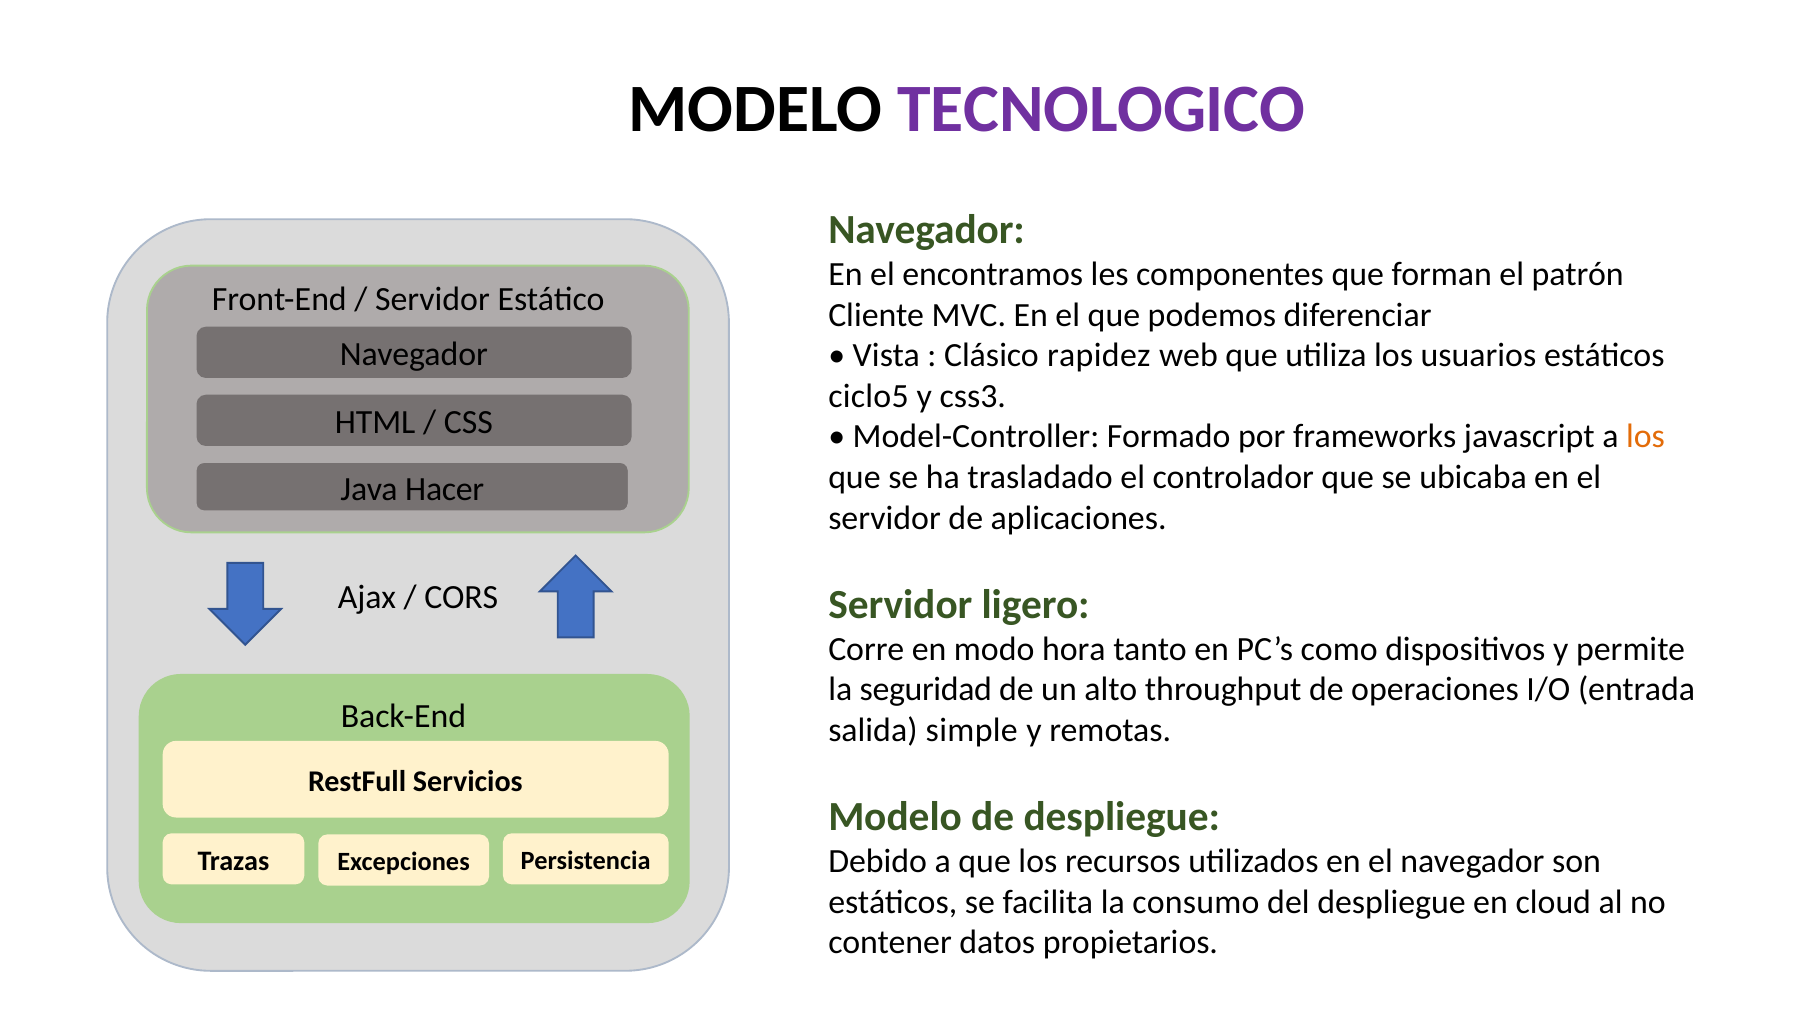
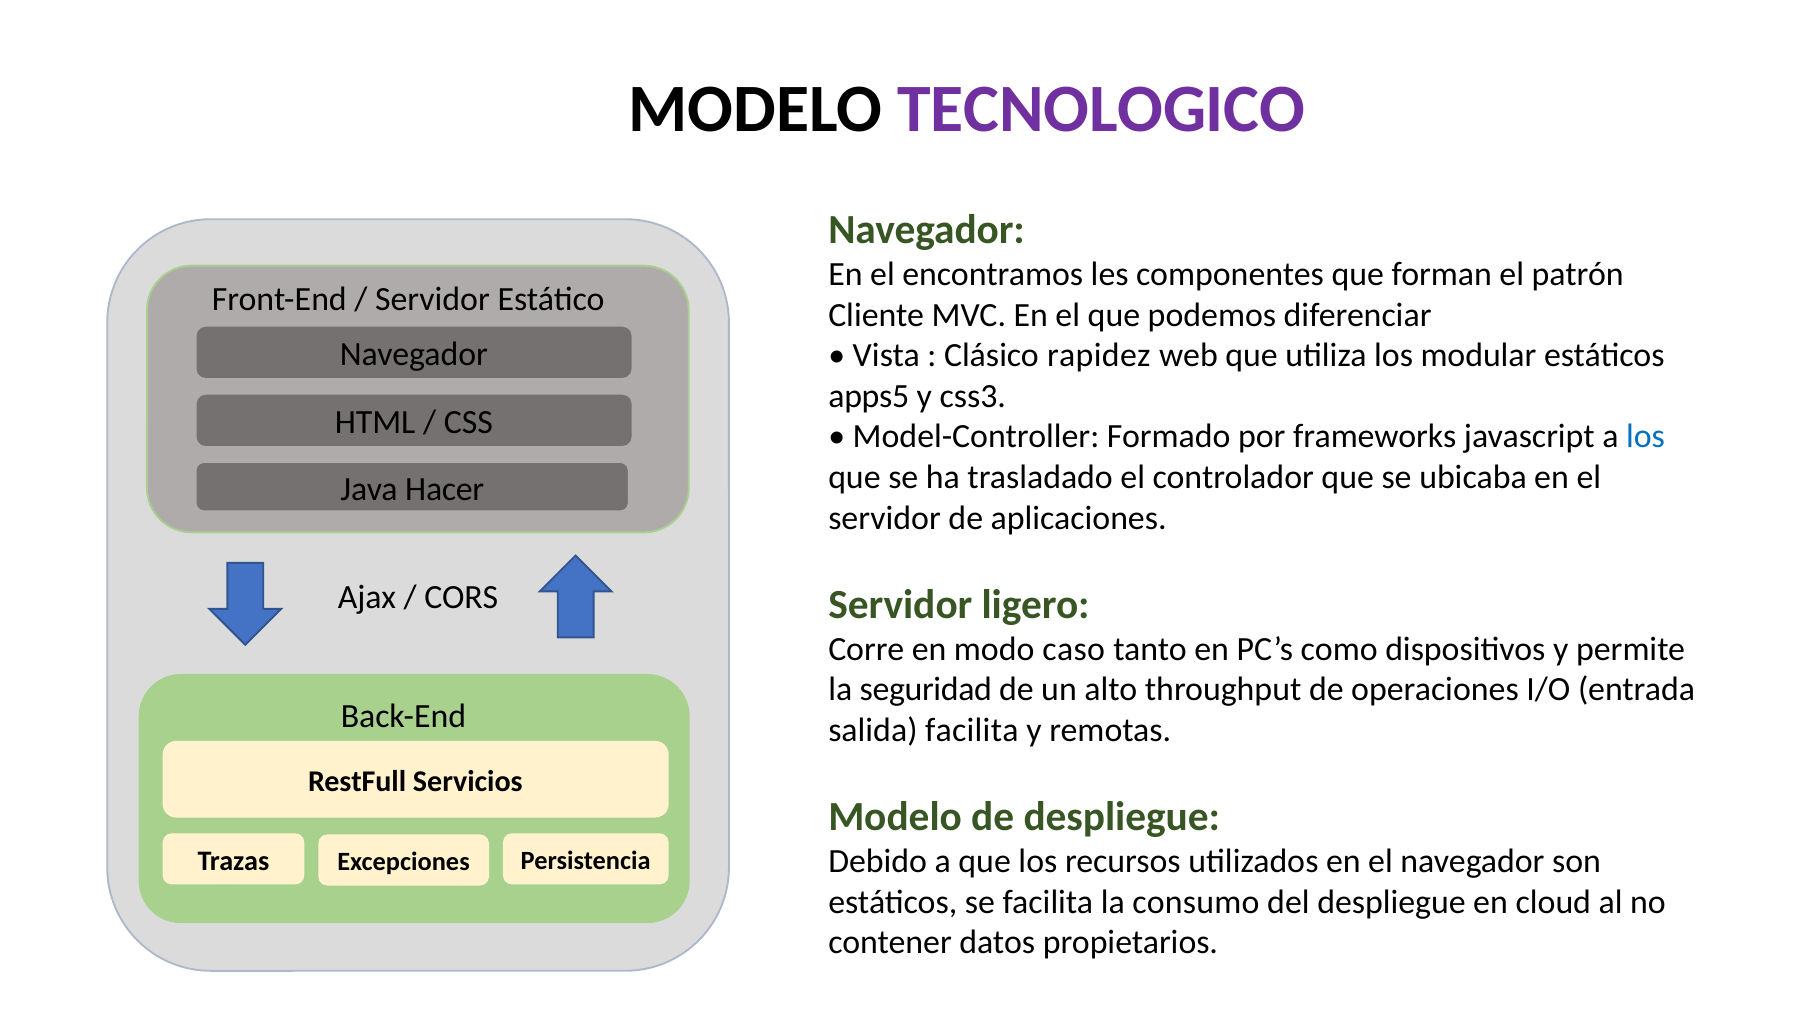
usuarios: usuarios -> modular (1478, 355)
ciclo5: ciclo5 -> apps5 (869, 396)
los colour: orange -> blue (1646, 437)
hora: hora -> caso (1074, 649)
salida simple: simple -> facilita (972, 730)
